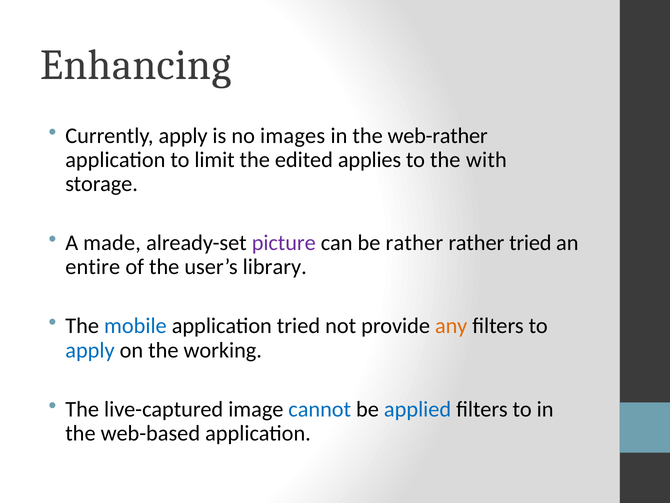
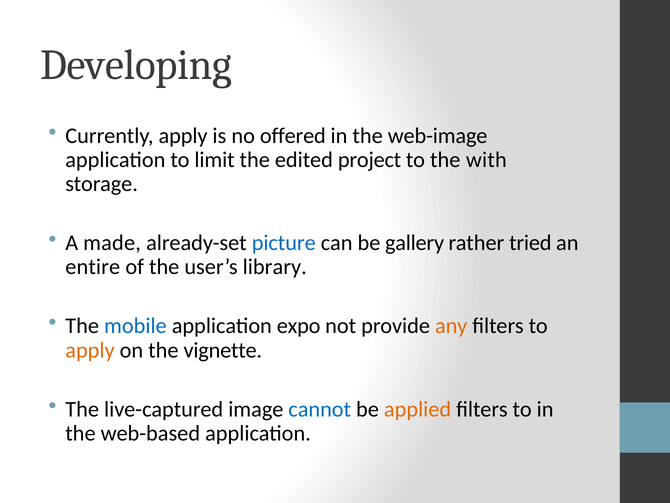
Enhancing: Enhancing -> Developing (136, 65)
images: images -> offered (293, 136)
web-rather: web-rather -> web-image (438, 136)
applies: applies -> project (370, 160)
picture colour: purple -> blue (284, 243)
be rather: rather -> gallery (415, 243)
application tried: tried -> expo (299, 326)
apply colour: blue -> orange (90, 350)
working: working -> vignette (223, 350)
applied colour: blue -> orange (418, 409)
